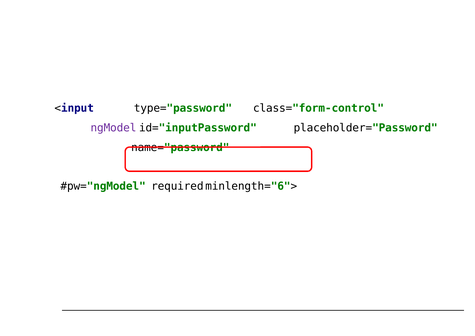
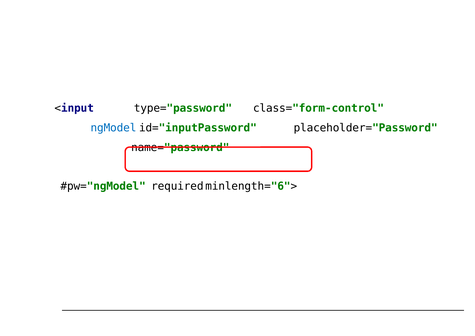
ngModel colour: purple -> blue (113, 128)
